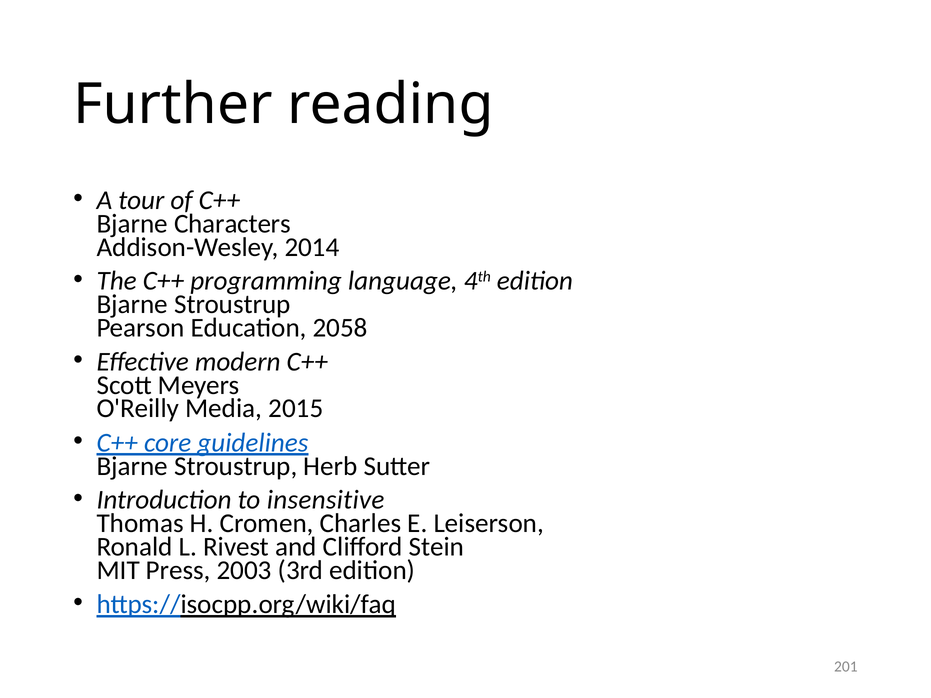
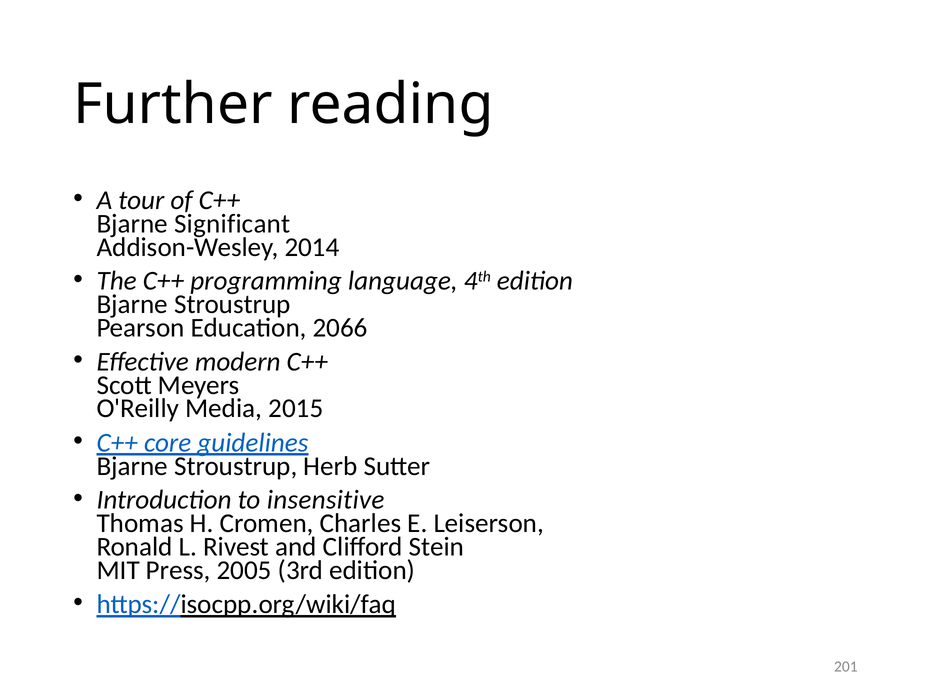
Characters: Characters -> Significant (232, 224)
2058: 2058 -> 2066 (340, 328)
2003: 2003 -> 2005 (244, 571)
